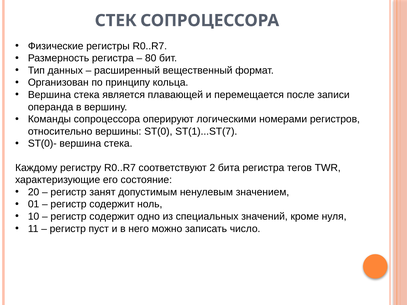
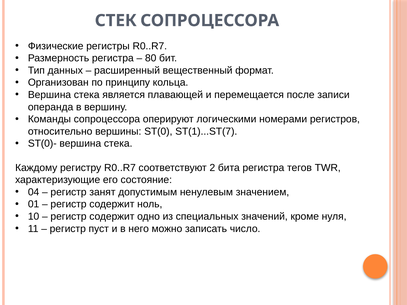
20: 20 -> 04 (34, 192)
